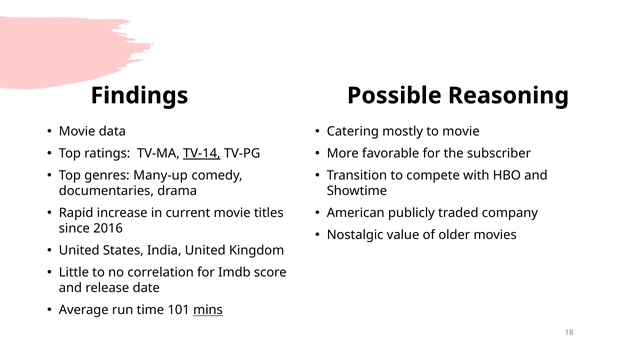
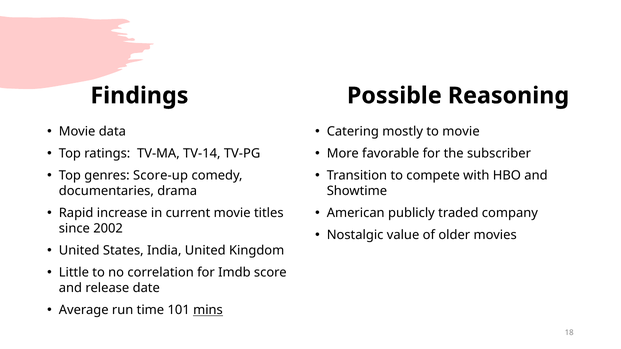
TV-14 underline: present -> none (202, 154)
Many-up: Many-up -> Score-up (161, 176)
2016: 2016 -> 2002 (108, 229)
